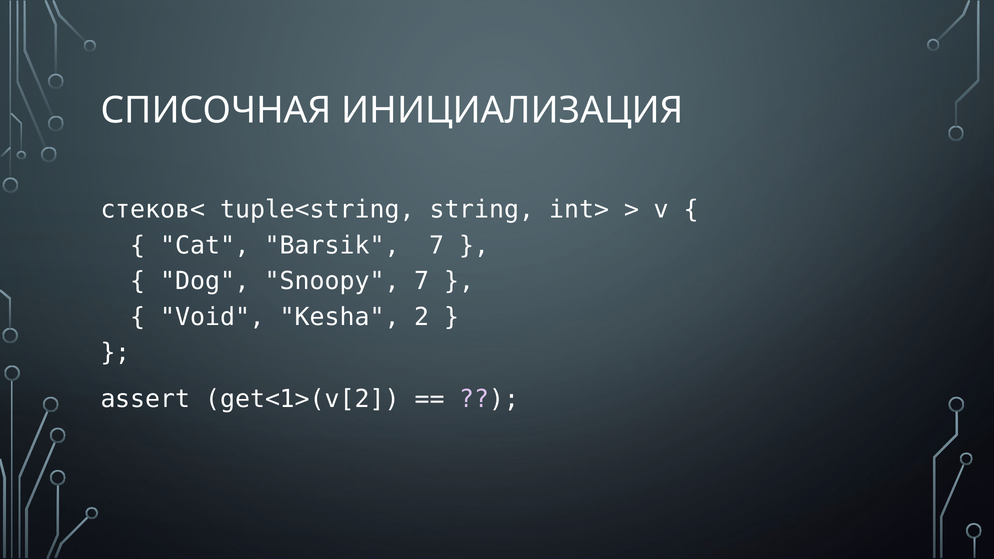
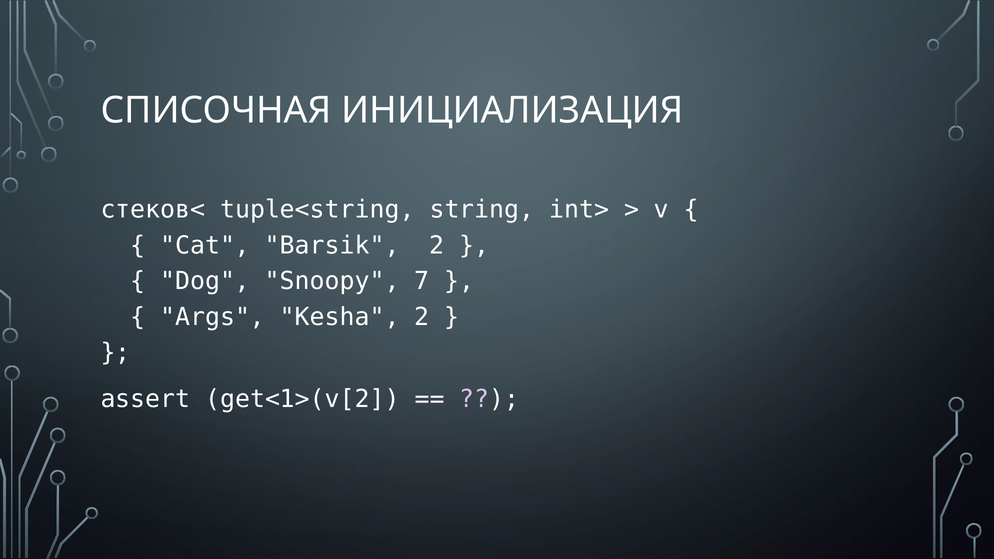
Barsik 7: 7 -> 2 (437, 246)
Void: Void -> Args (213, 317)
